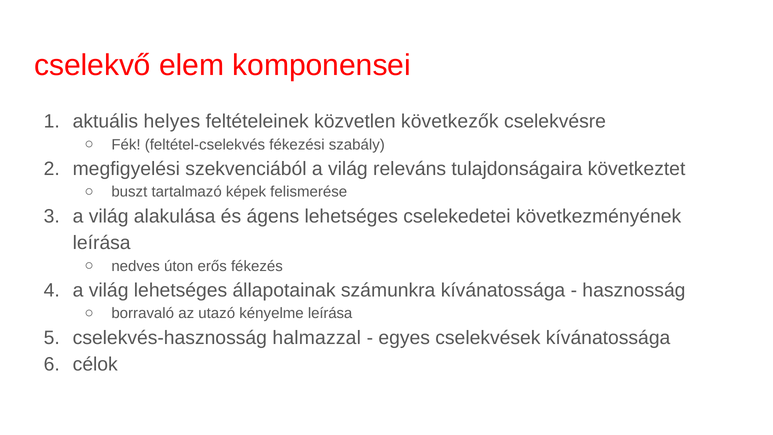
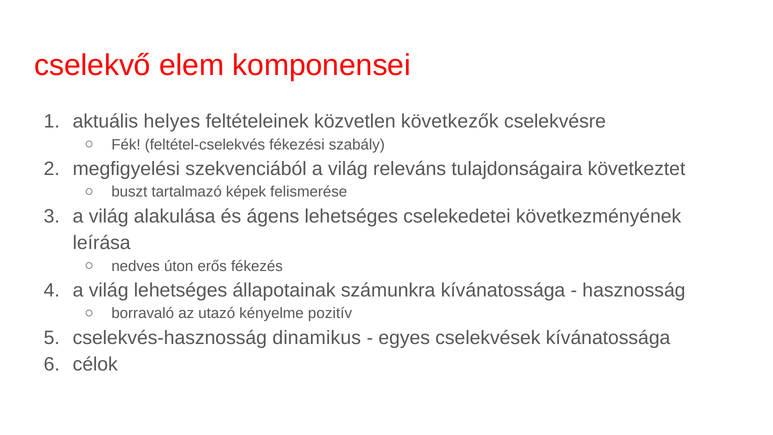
kényelme leírása: leírása -> pozitív (330, 313)
halmazzal: halmazzal -> dinamikus (317, 338)
